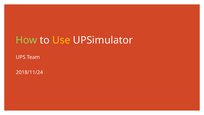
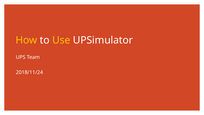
How colour: light green -> yellow (26, 40)
